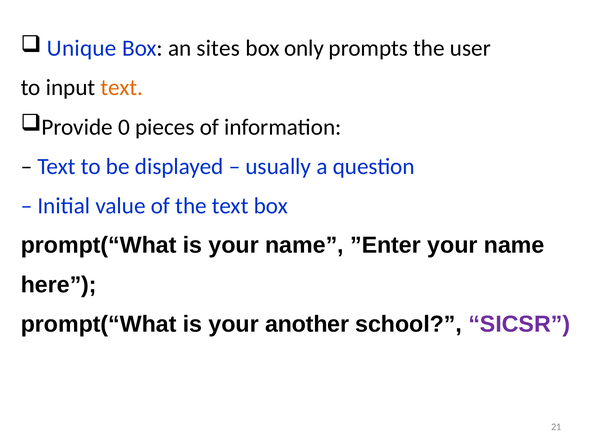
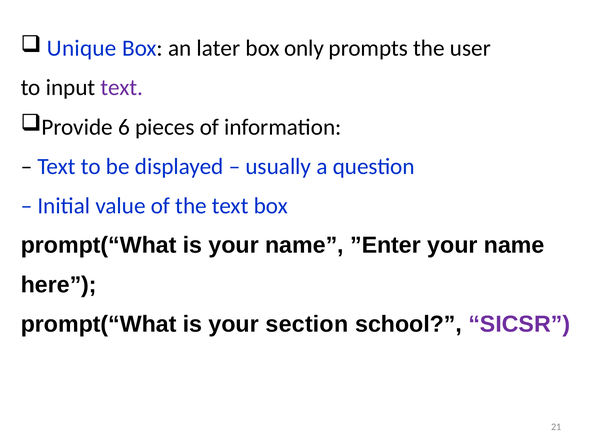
sites: sites -> later (218, 48)
text colour: orange -> purple (122, 88)
0: 0 -> 6 (124, 127)
another: another -> section (307, 325)
